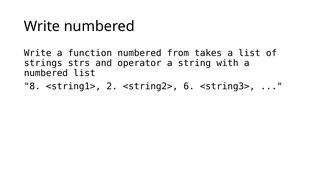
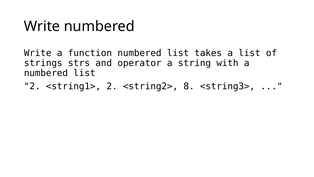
function numbered from: from -> list (178, 53)
8: 8 -> 2 (32, 86)
6: 6 -> 8 (189, 86)
